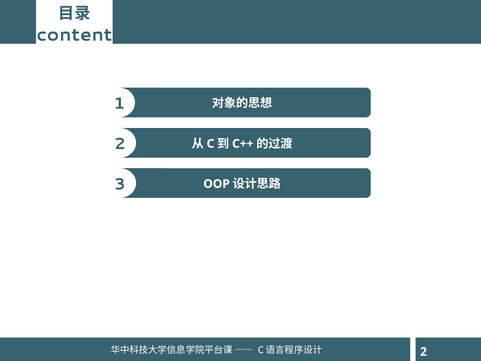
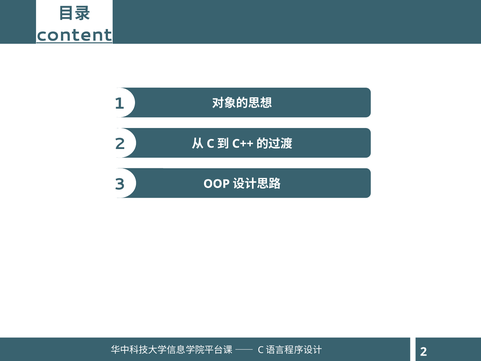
content underline: none -> present (74, 35)
